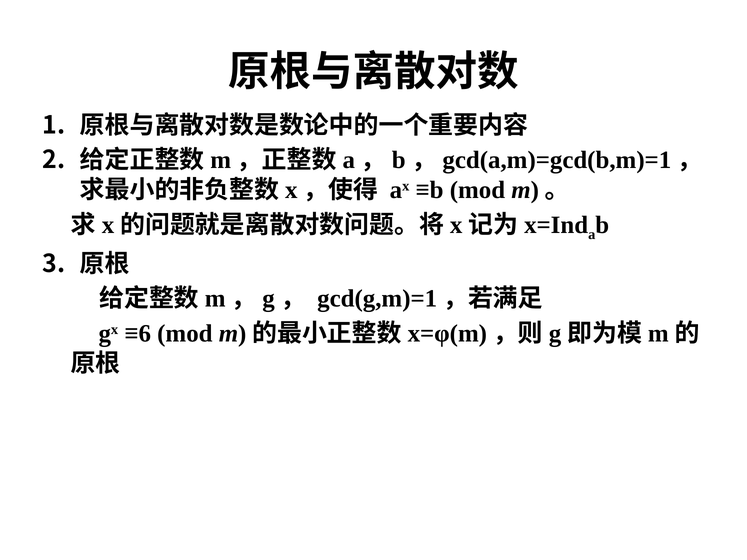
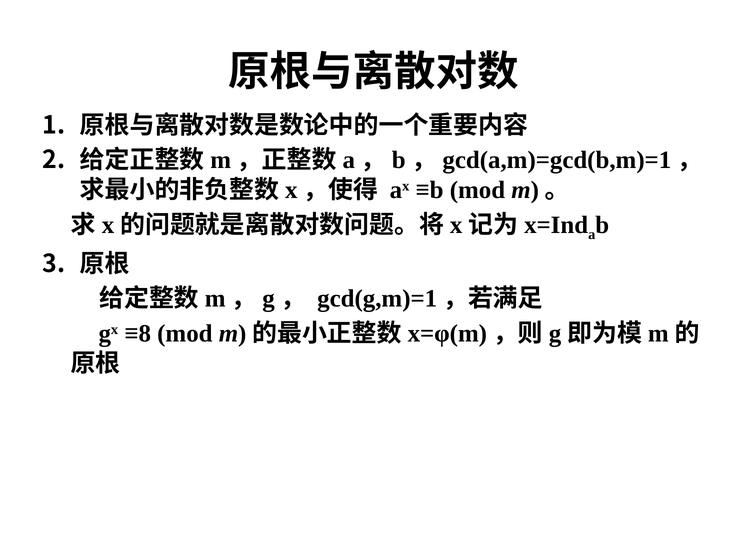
≡6: ≡6 -> ≡8 (138, 334)
